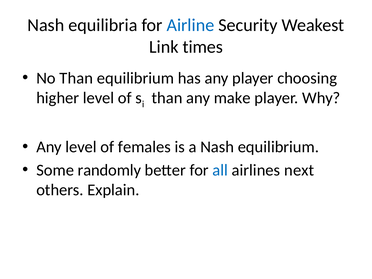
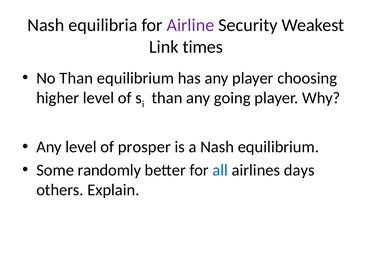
Airline colour: blue -> purple (190, 25)
make: make -> going (232, 98)
females: females -> prosper (144, 147)
next: next -> days (299, 170)
